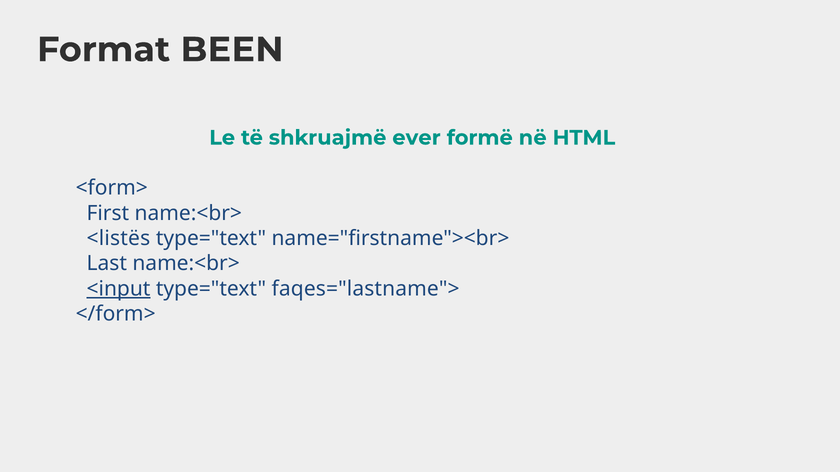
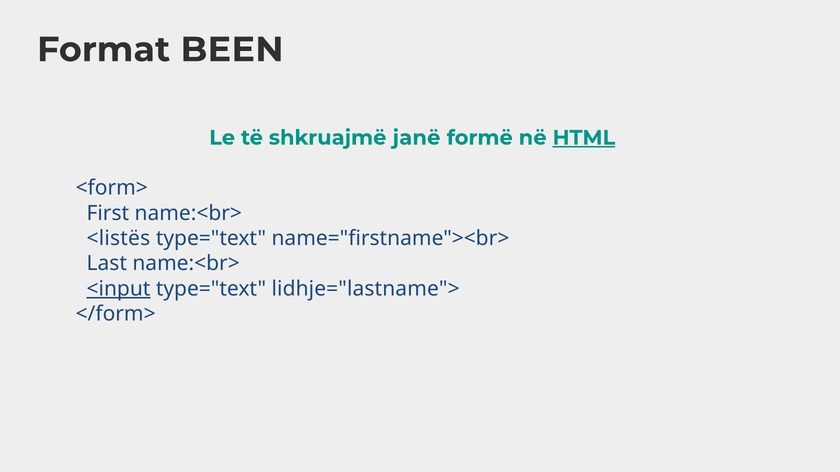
ever: ever -> janë (416, 138)
HTML underline: none -> present (584, 138)
faqes="lastname">: faqes="lastname"> -> lidhje="lastname"> (366, 289)
